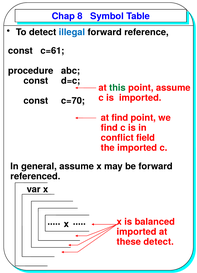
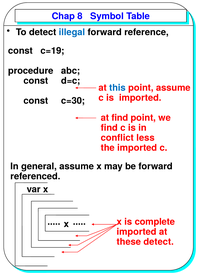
c=61: c=61 -> c=19 (52, 51)
this colour: green -> blue (117, 88)
c=70: c=70 -> c=30 (73, 101)
field: field -> less (145, 138)
balanced: balanced -> complete (155, 222)
